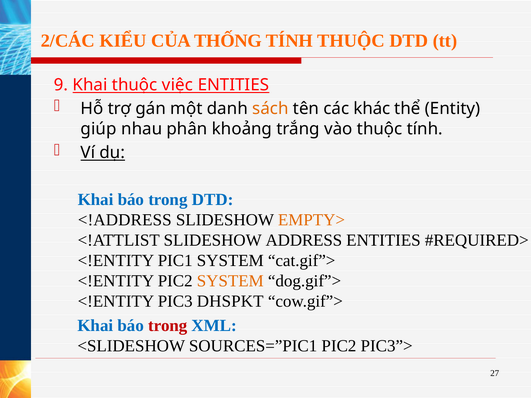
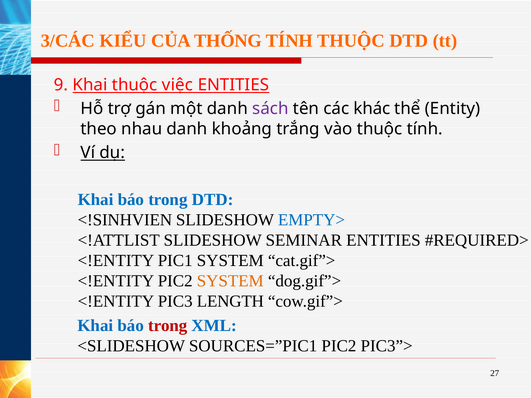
2/CÁC: 2/CÁC -> 3/CÁC (68, 41)
sách colour: orange -> purple (270, 109)
giúp: giúp -> theo (99, 129)
nhau phân: phân -> danh (187, 129)
<!ADDRESS: <!ADDRESS -> <!SINHVIEN (125, 220)
EMPTY> colour: orange -> blue (311, 220)
ADDRESS: ADDRESS -> SEMINAR (304, 240)
DHSPKT: DHSPKT -> LENGTH (230, 302)
